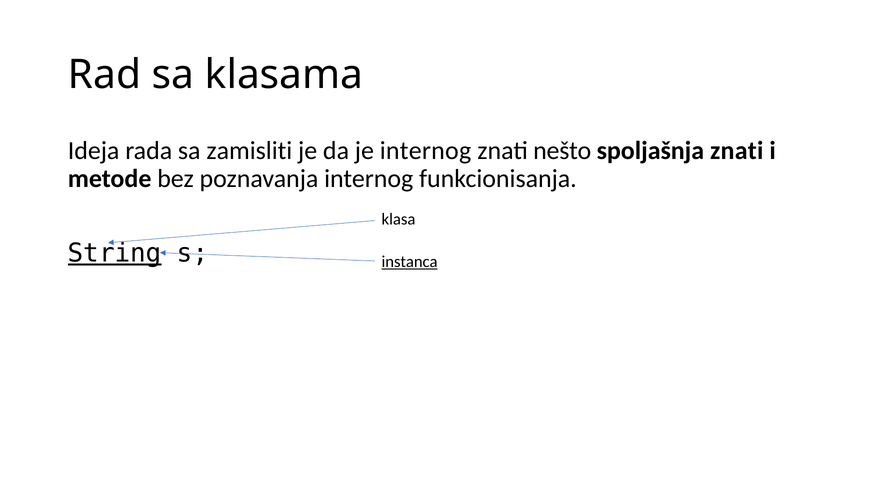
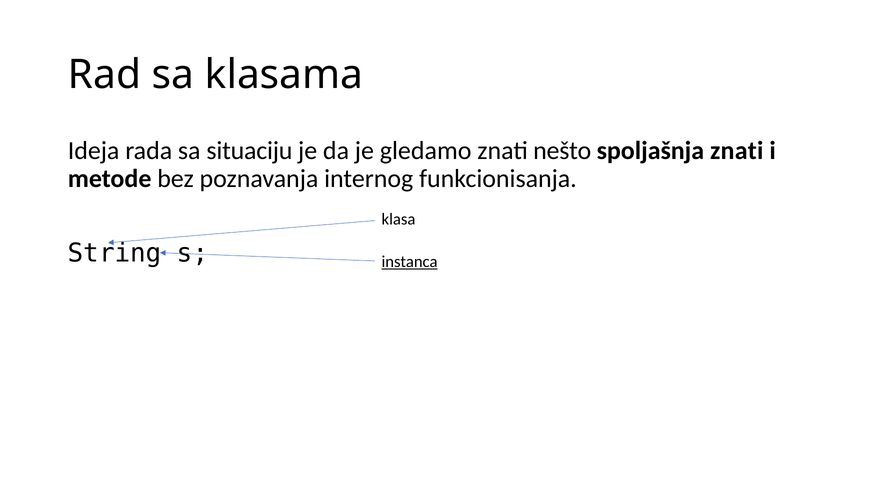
zamisliti: zamisliti -> situaciju (249, 150)
je internog: internog -> gledamo (426, 150)
String underline: present -> none (115, 253)
